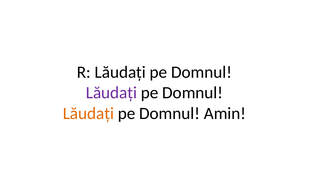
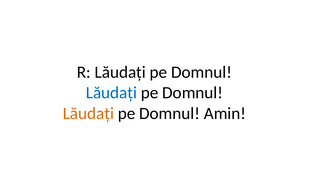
Lăudați colour: purple -> blue (111, 93)
